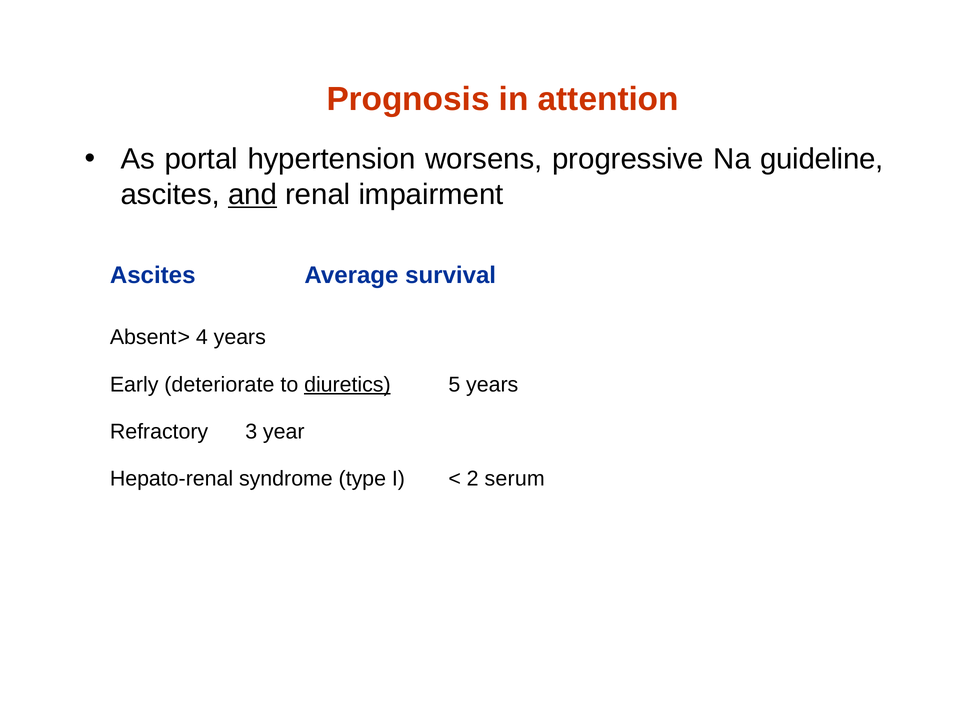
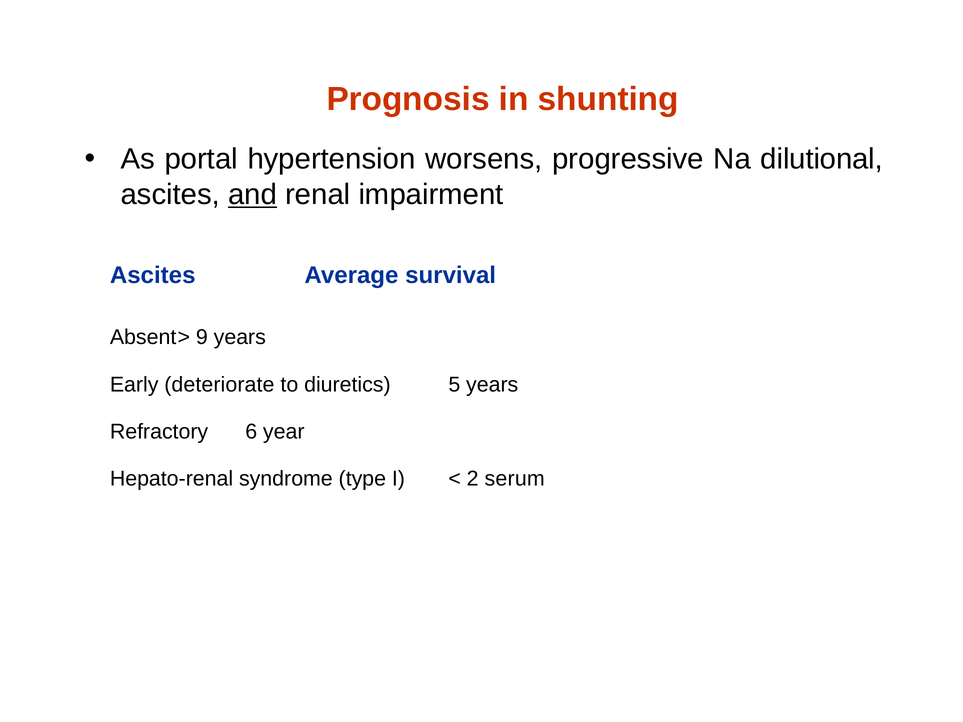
attention: attention -> shunting (608, 99)
guideline: guideline -> dilutional (822, 159)
4: 4 -> 9 (202, 337)
diuretics underline: present -> none (347, 385)
3: 3 -> 6 (251, 432)
